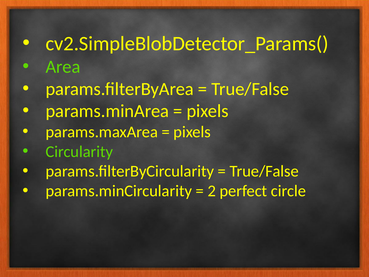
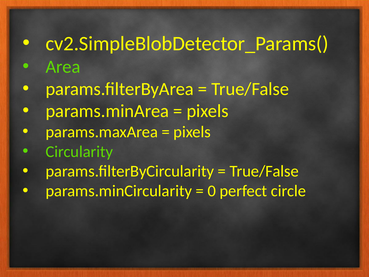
2: 2 -> 0 (212, 191)
